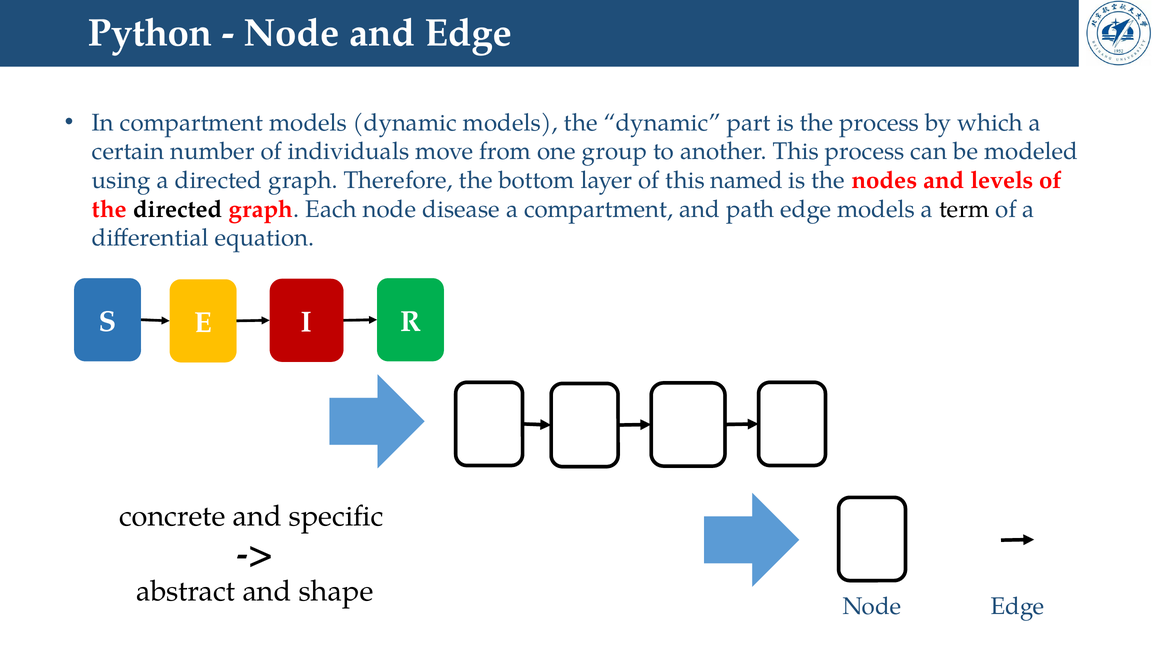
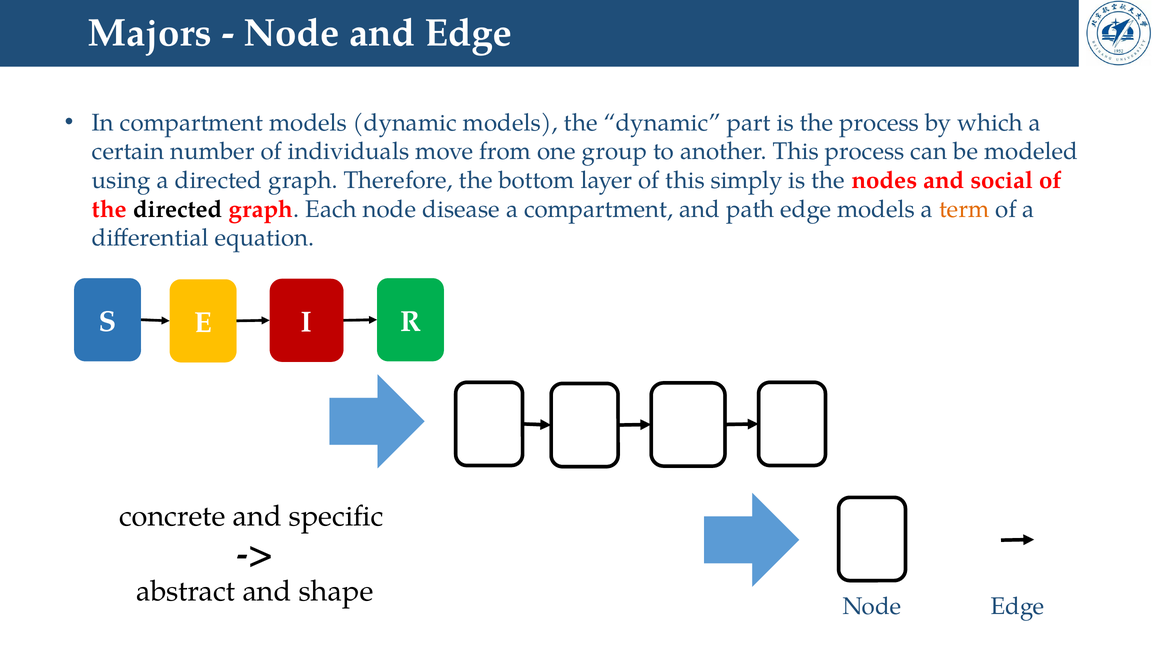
Python: Python -> Majors (150, 33)
named: named -> simply (747, 180)
levels: levels -> social (1002, 180)
term colour: black -> orange (964, 209)
